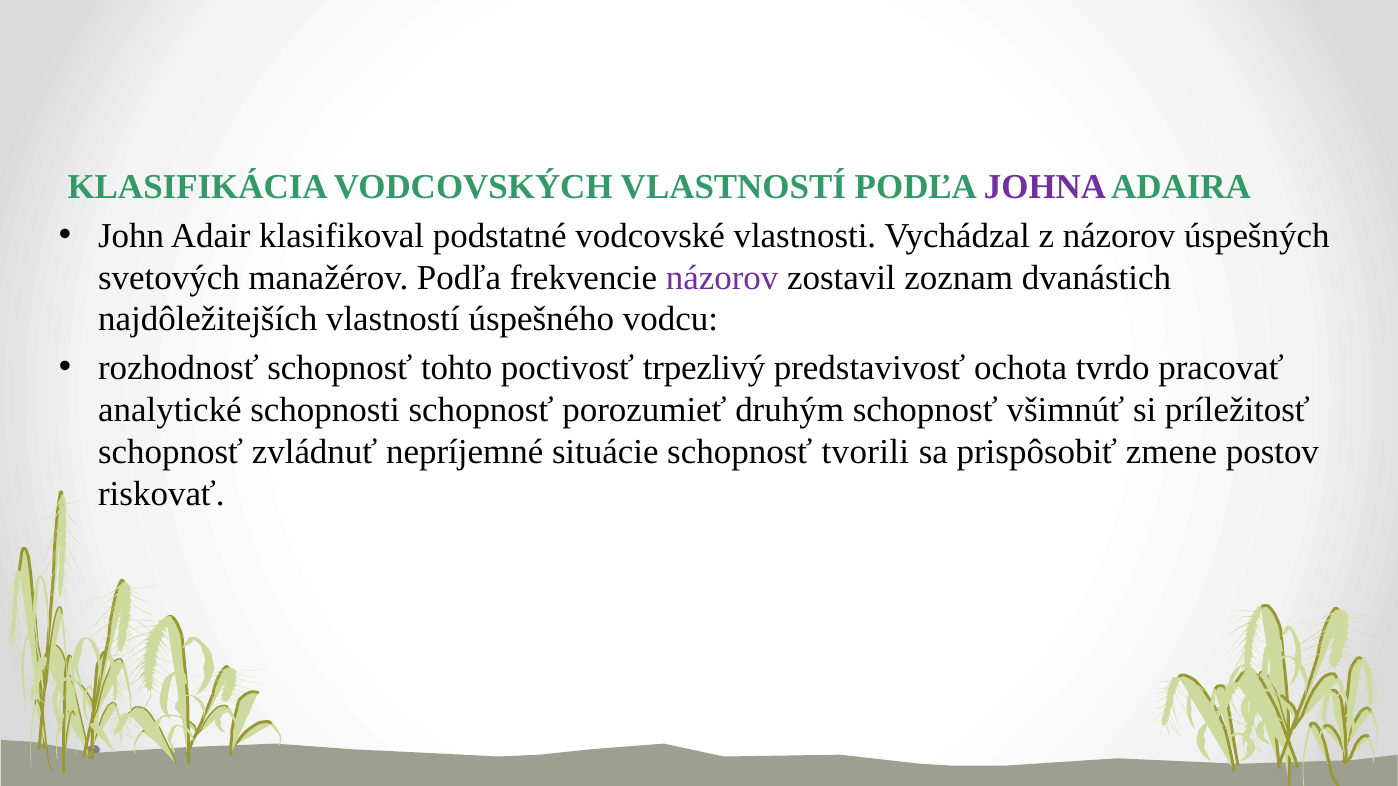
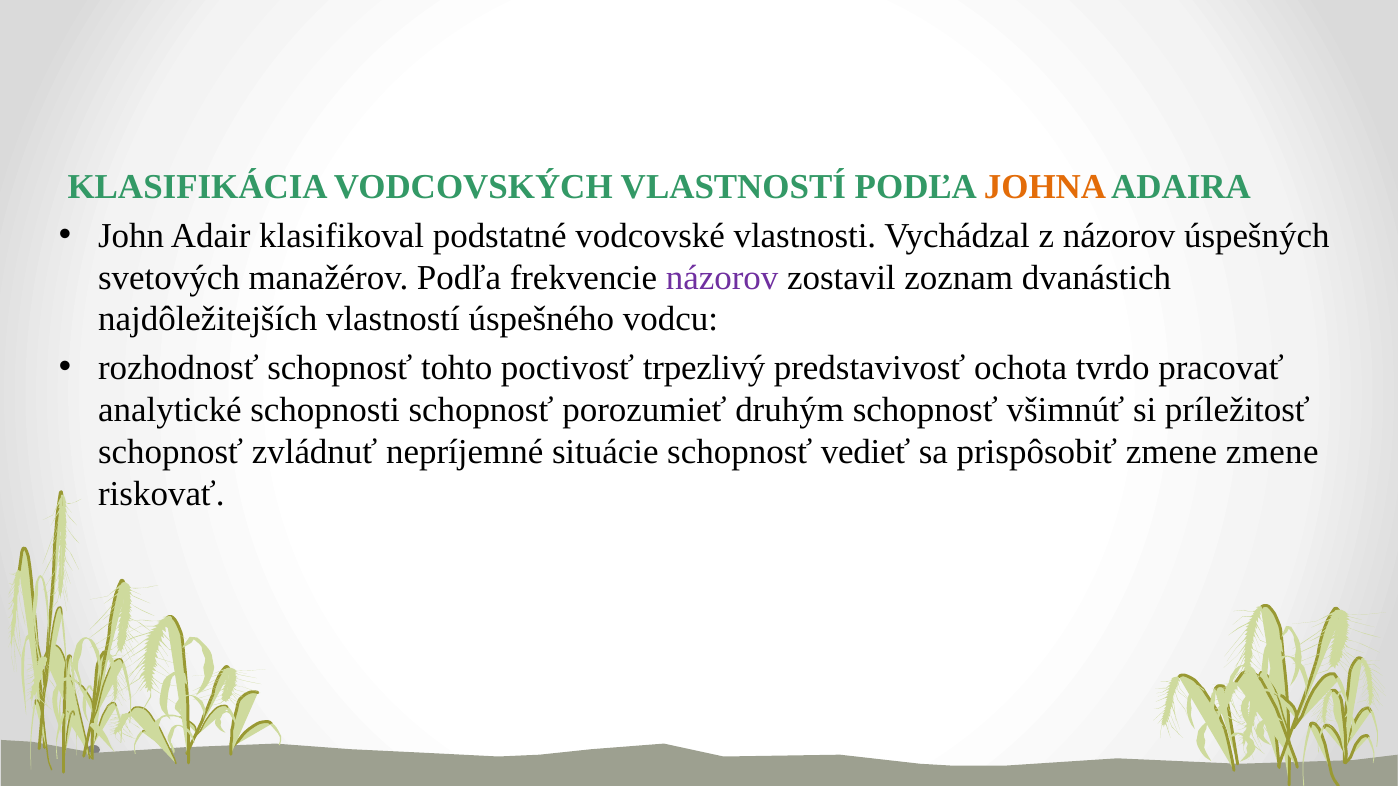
JOHNA colour: purple -> orange (1045, 187)
tvorili: tvorili -> vedieť (866, 452)
zmene postov: postov -> zmene (1272, 452)
